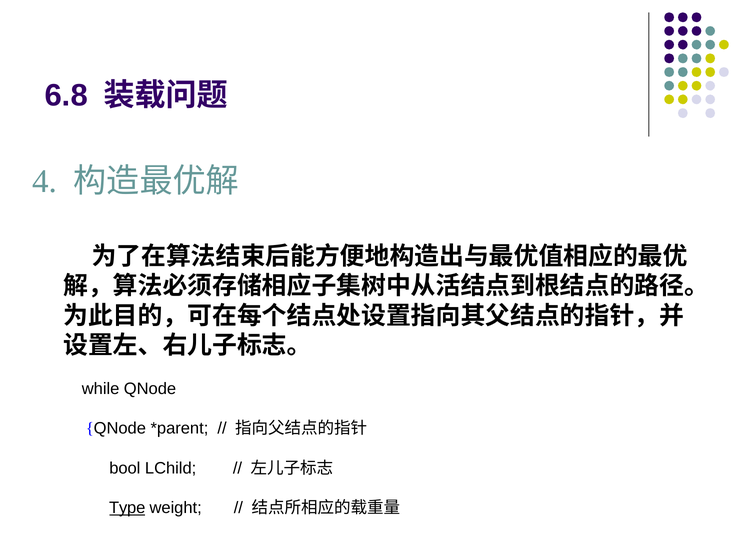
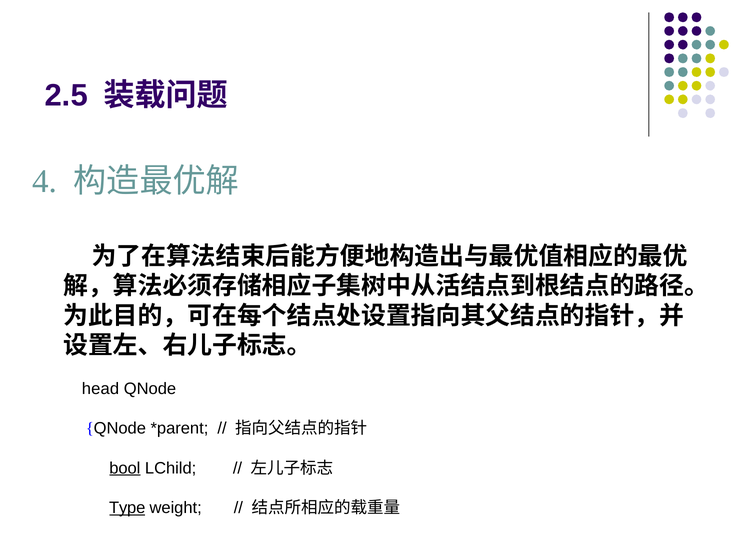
6.8: 6.8 -> 2.5 (66, 95)
while: while -> head (100, 388)
bool underline: none -> present (125, 468)
